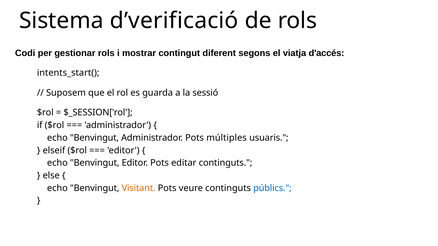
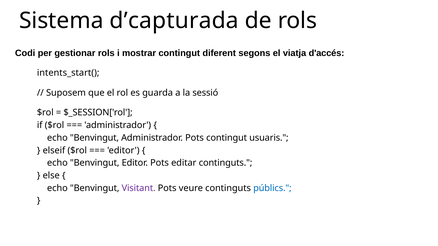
d’verificació: d’verificació -> d’capturada (174, 21)
Pots múltiples: múltiples -> contingut (227, 138)
Visitant colour: orange -> purple (139, 188)
